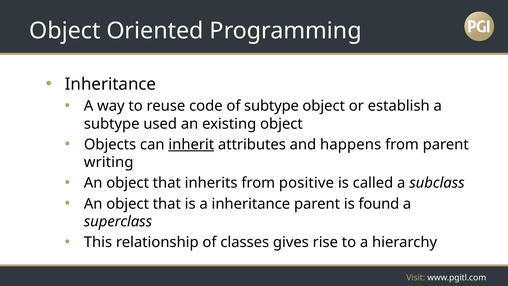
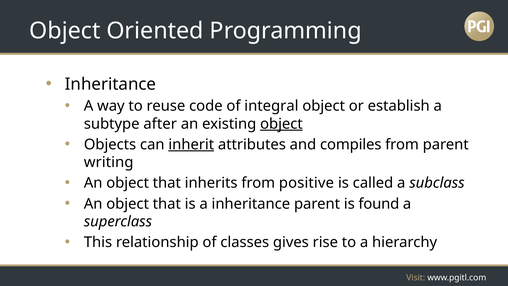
of subtype: subtype -> integral (271, 106)
used: used -> after (160, 124)
object underline: none -> present (281, 124)
happens: happens -> compiles (351, 144)
